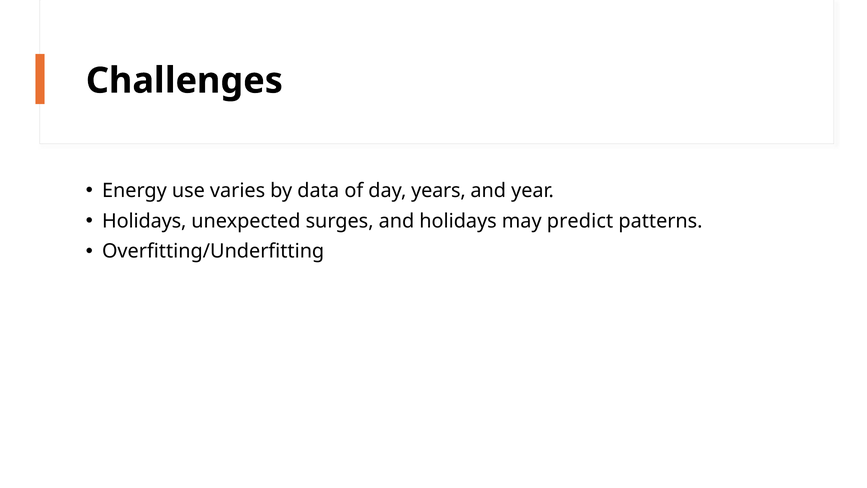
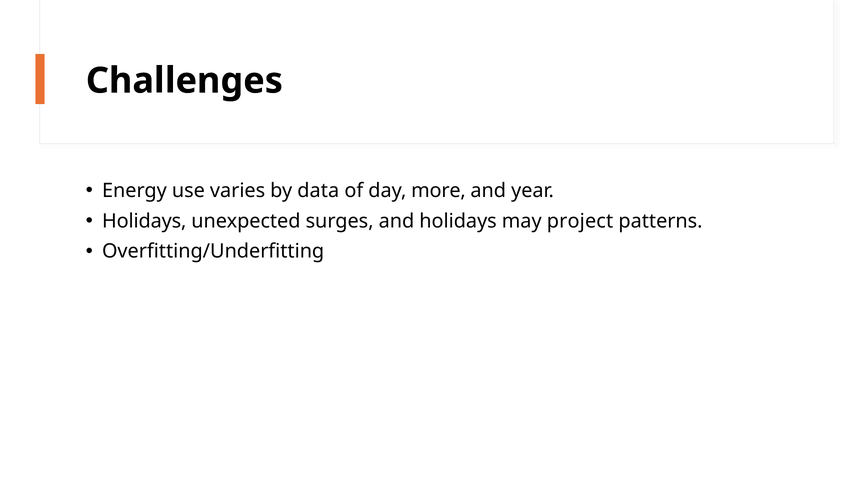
years: years -> more (438, 190)
predict: predict -> project (580, 221)
